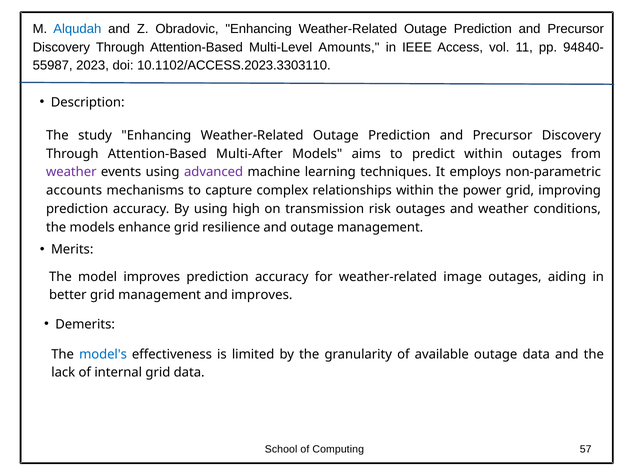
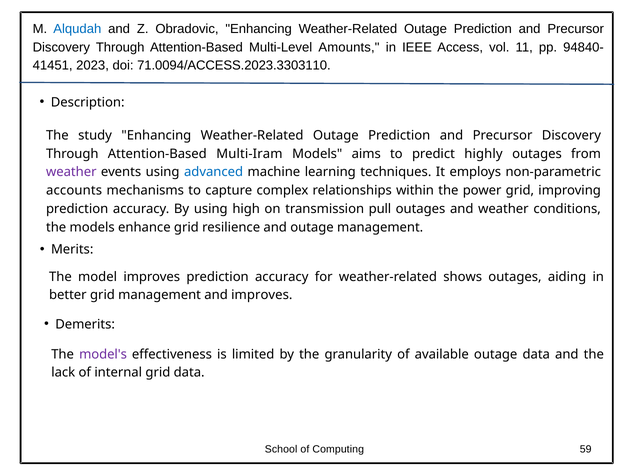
55987: 55987 -> 41451 (53, 66)
10.1102/ACCESS.2023.3303110: 10.1102/ACCESS.2023.3303110 -> 71.0094/ACCESS.2023.3303110 (234, 66)
Multi-After: Multi-After -> Multi-Iram (249, 154)
predict within: within -> highly (483, 154)
advanced colour: purple -> blue (214, 172)
risk: risk -> pull (380, 209)
image: image -> shows (463, 277)
model's colour: blue -> purple (103, 354)
57: 57 -> 59 (586, 449)
